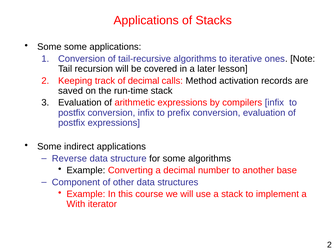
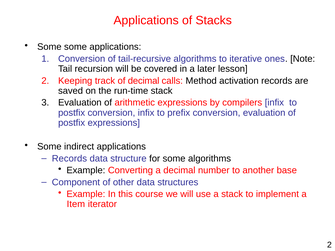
Reverse: Reverse -> Records (69, 159)
With: With -> Item (76, 204)
